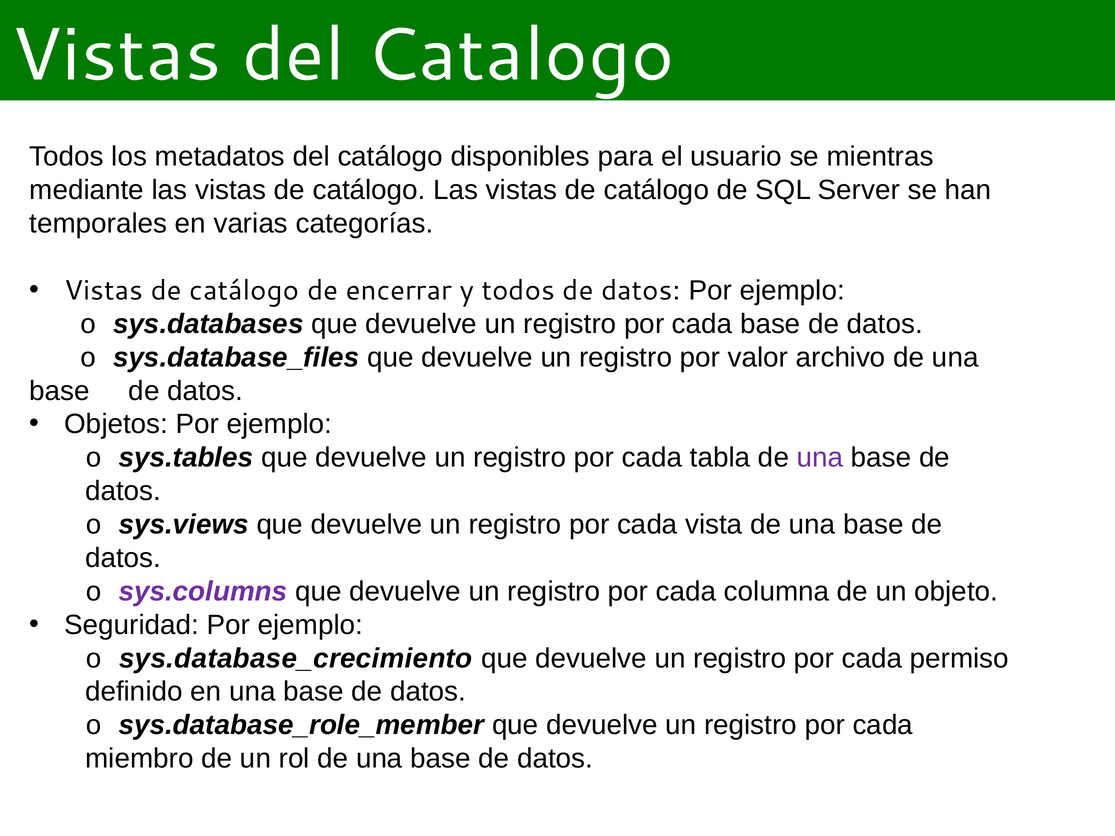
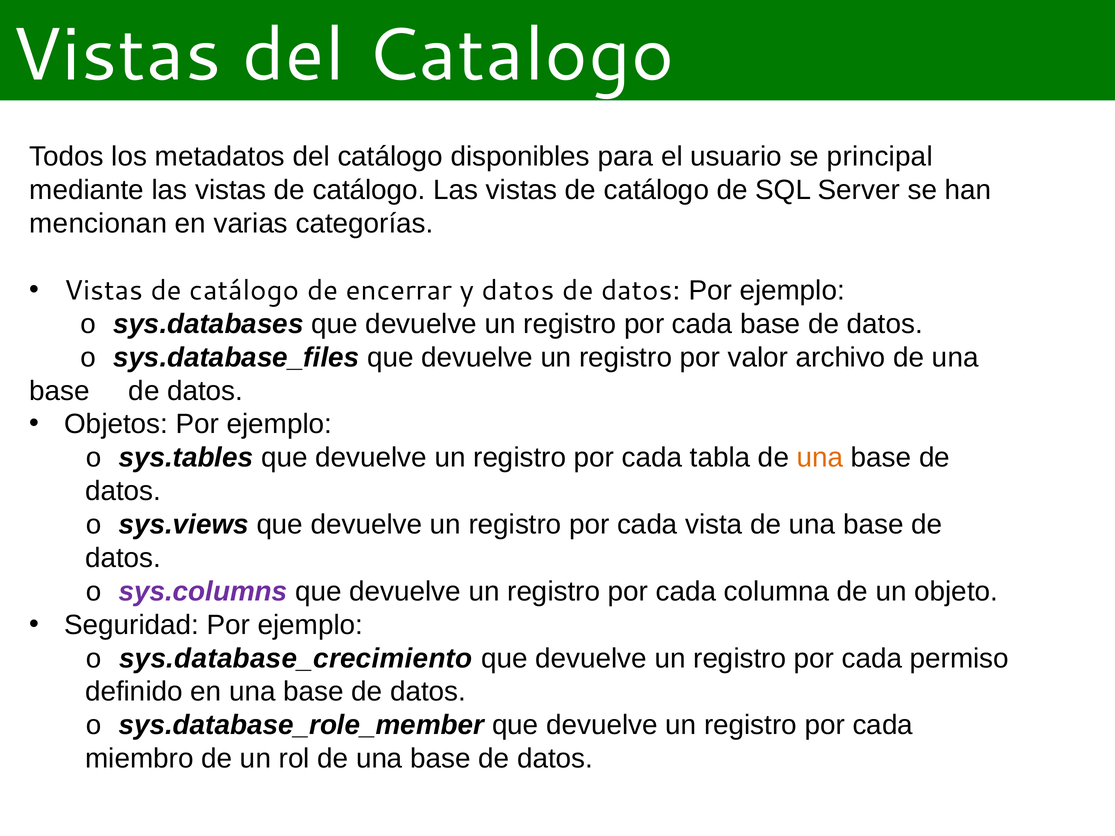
mientras: mientras -> principal (880, 157)
temporales: temporales -> mencionan (98, 224)
y todos: todos -> datos (518, 291)
una colour: purple -> orange (820, 458)
